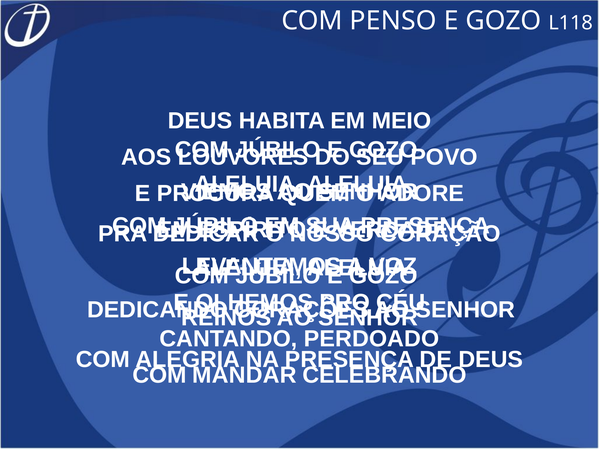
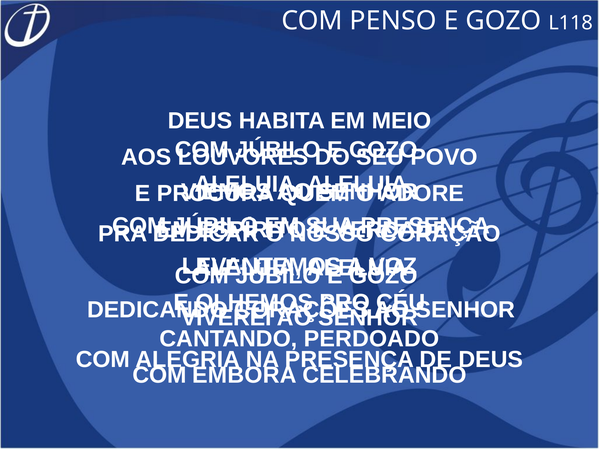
REINOS: REINOS -> VIVEREI (226, 318)
MANDAR: MANDAR -> EMBORA (244, 375)
